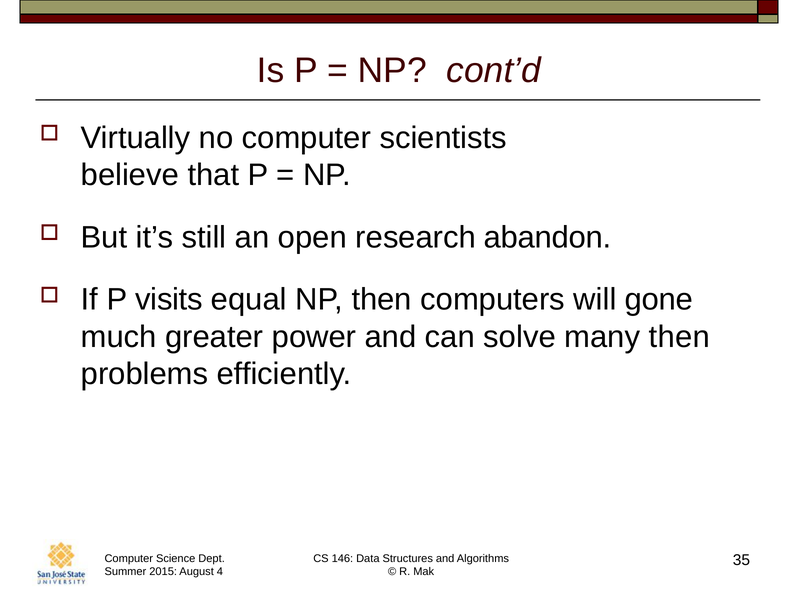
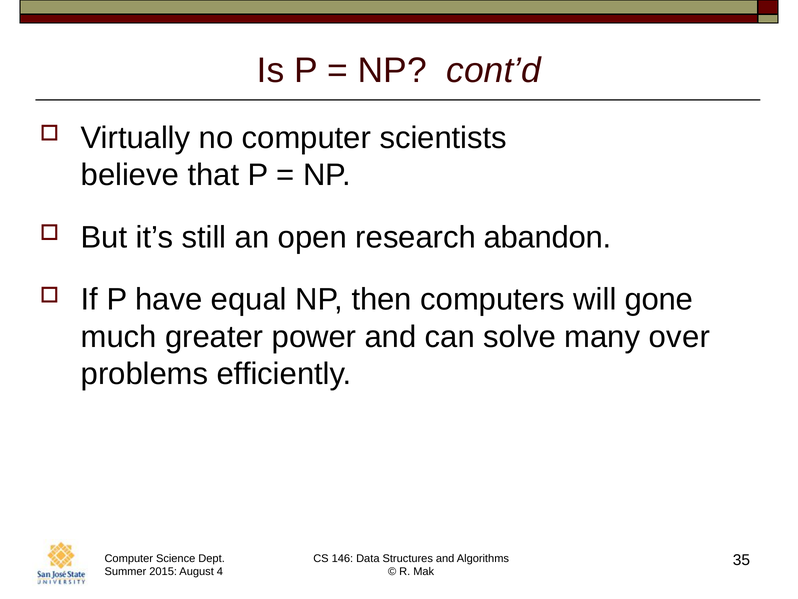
visits: visits -> have (169, 299)
many then: then -> over (679, 337)
